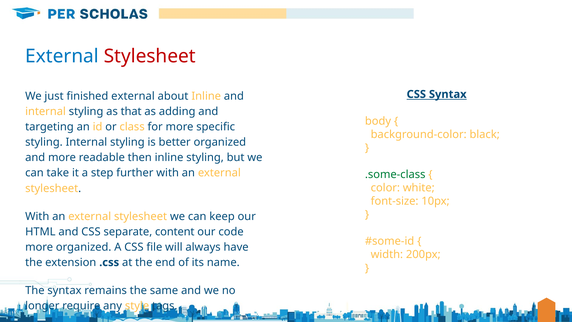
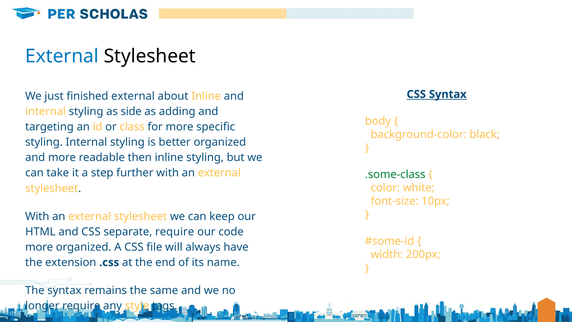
Stylesheet colour: red -> black (150, 56)
that: that -> side (131, 112)
separate content: content -> require (175, 232)
